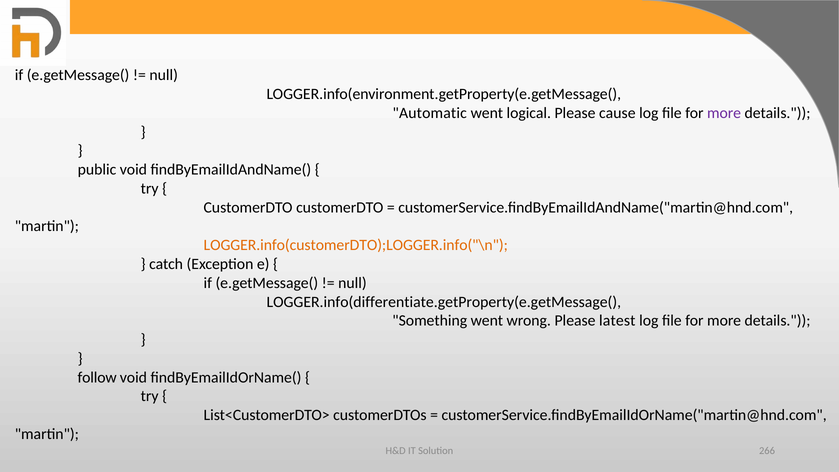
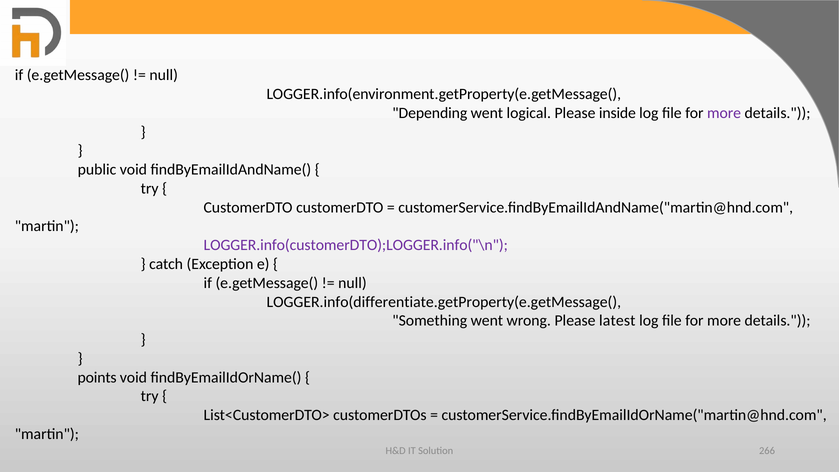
Automatic: Automatic -> Depending (430, 113)
cause: cause -> inside (617, 113)
LOGGER.info(customerDTO);LOGGER.info("\n colour: orange -> purple (356, 245)
follow: follow -> points (97, 377)
